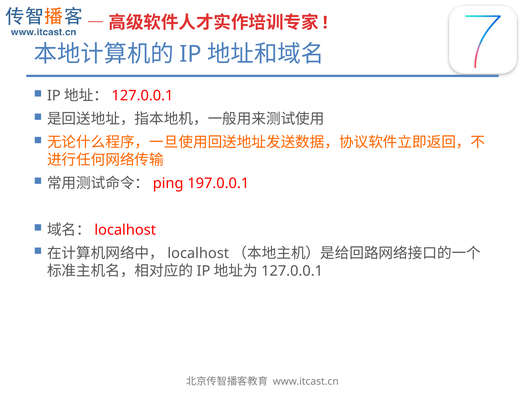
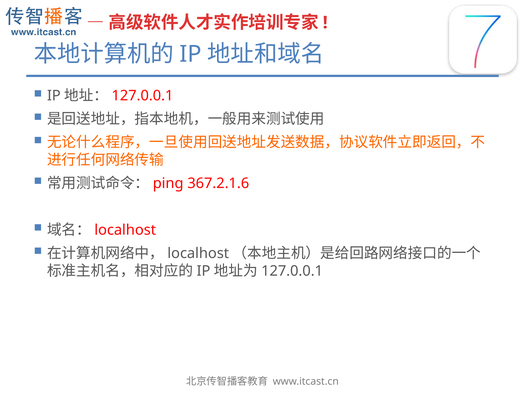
197.0.0.1: 197.0.0.1 -> 367.2.1.6 (218, 183)
